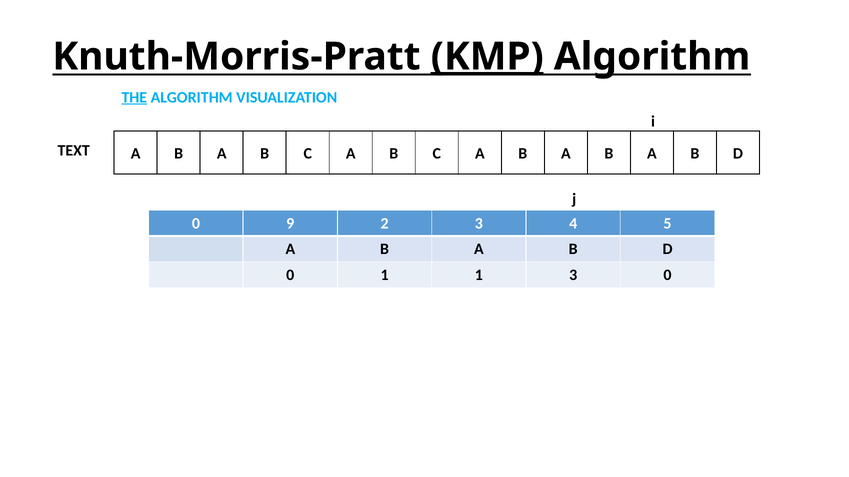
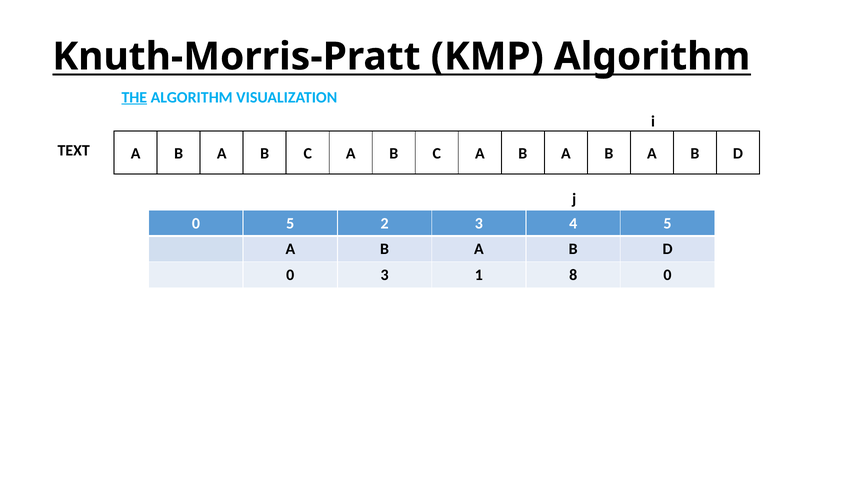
KMP underline: present -> none (487, 57)
0 9: 9 -> 5 (290, 224)
0 1: 1 -> 3 (385, 275)
1 3: 3 -> 8 (573, 275)
